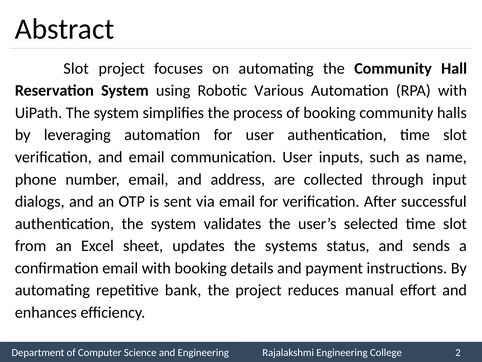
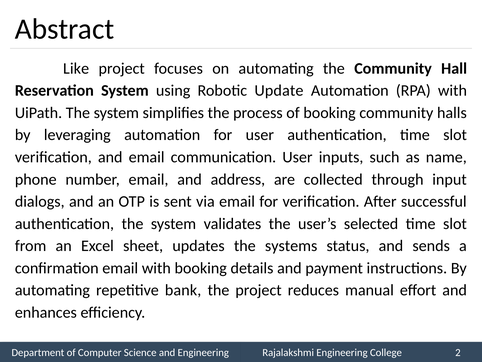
Slot: Slot -> Like (76, 68)
Various: Various -> Update (279, 90)
